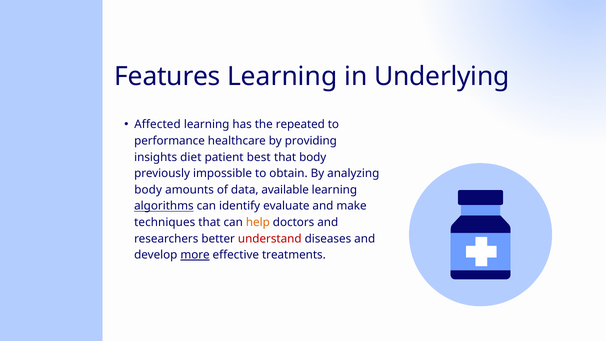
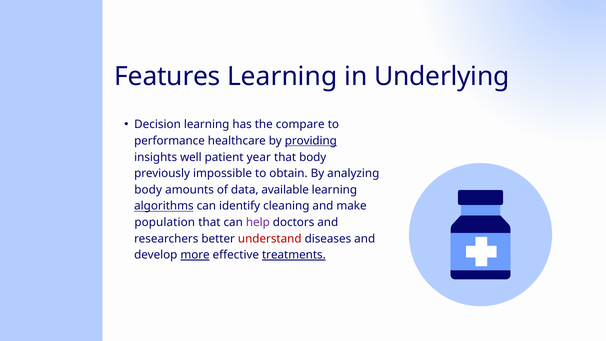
Affected: Affected -> Decision (158, 125)
repeated: repeated -> compare (300, 125)
providing underline: none -> present (311, 141)
diet: diet -> well (191, 157)
best: best -> year (259, 157)
evaluate: evaluate -> cleaning (286, 206)
techniques: techniques -> population (165, 222)
help colour: orange -> purple (258, 222)
treatments underline: none -> present (294, 255)
